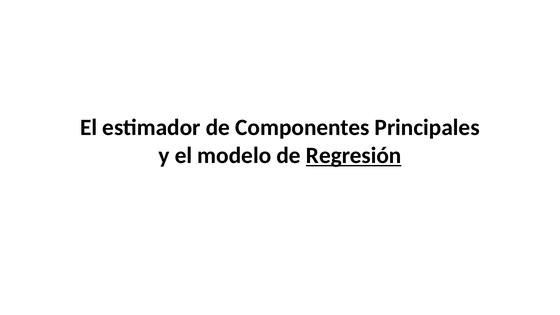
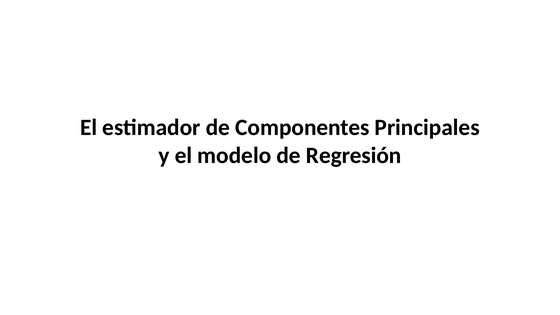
Regresión underline: present -> none (354, 156)
